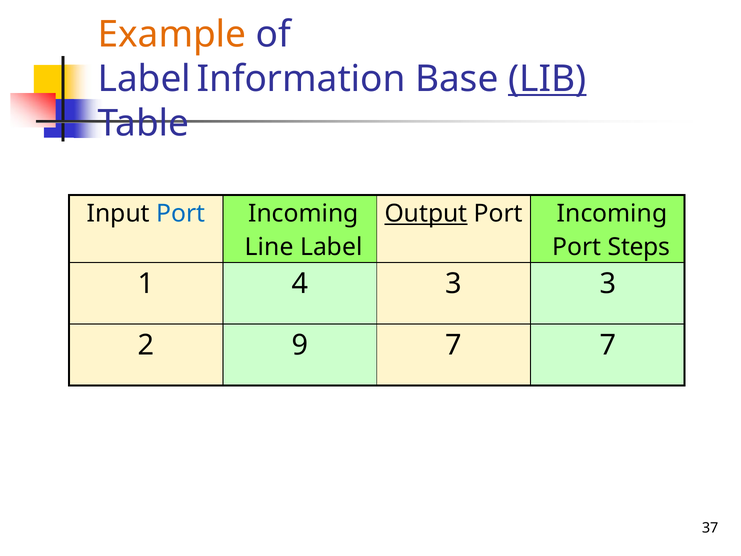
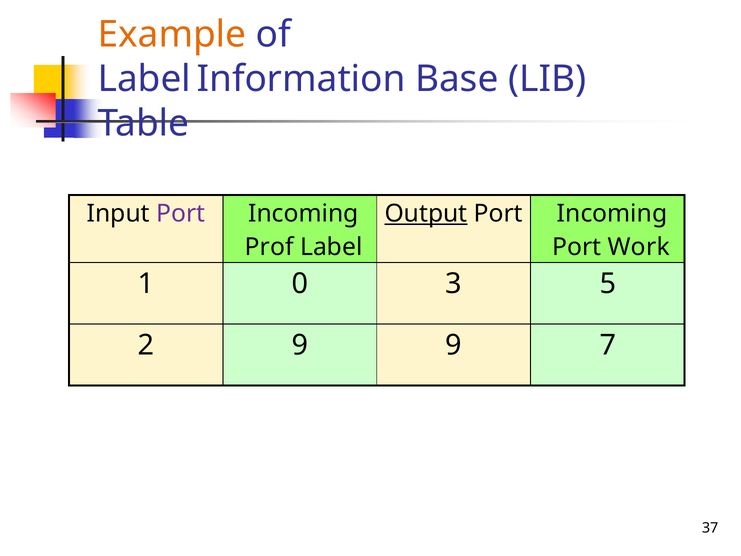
LIB underline: present -> none (547, 79)
Port colour: blue -> purple (181, 213)
Line: Line -> Prof (269, 247)
Steps: Steps -> Work (639, 247)
4: 4 -> 0 (300, 284)
3 3: 3 -> 5 (608, 284)
9 7: 7 -> 9 (454, 345)
